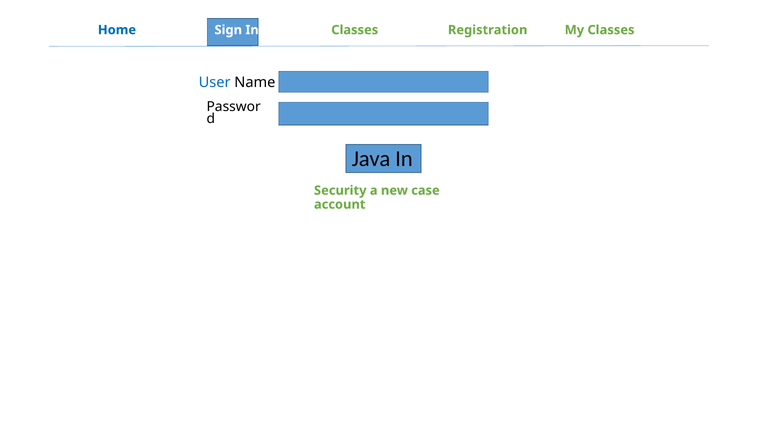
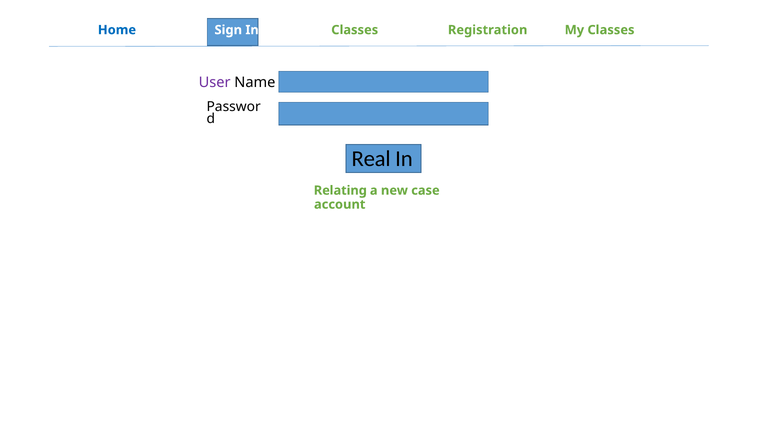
User colour: blue -> purple (215, 82)
Java: Java -> Real (371, 159)
Security: Security -> Relating (340, 191)
